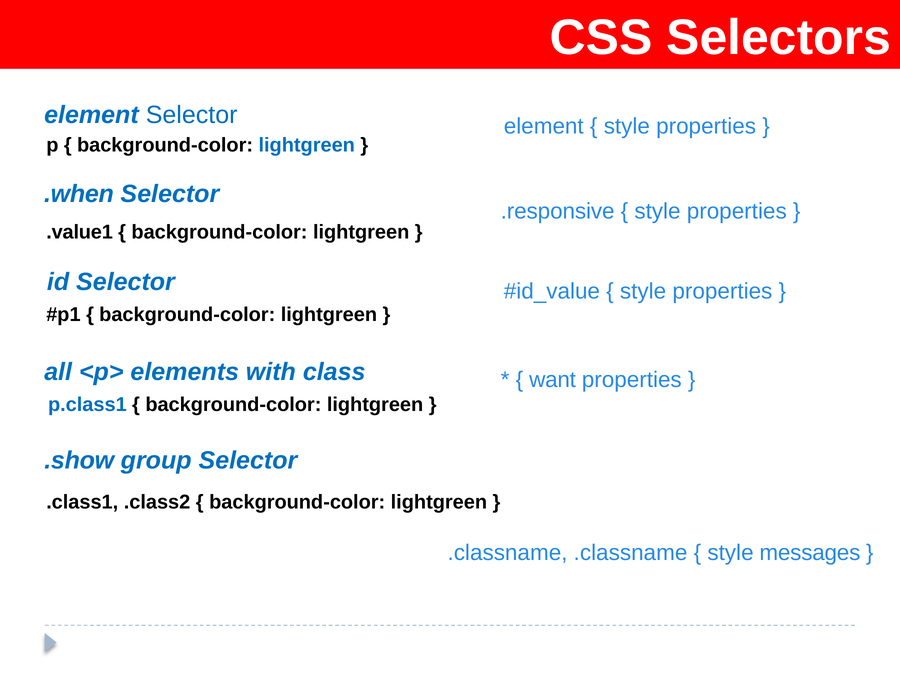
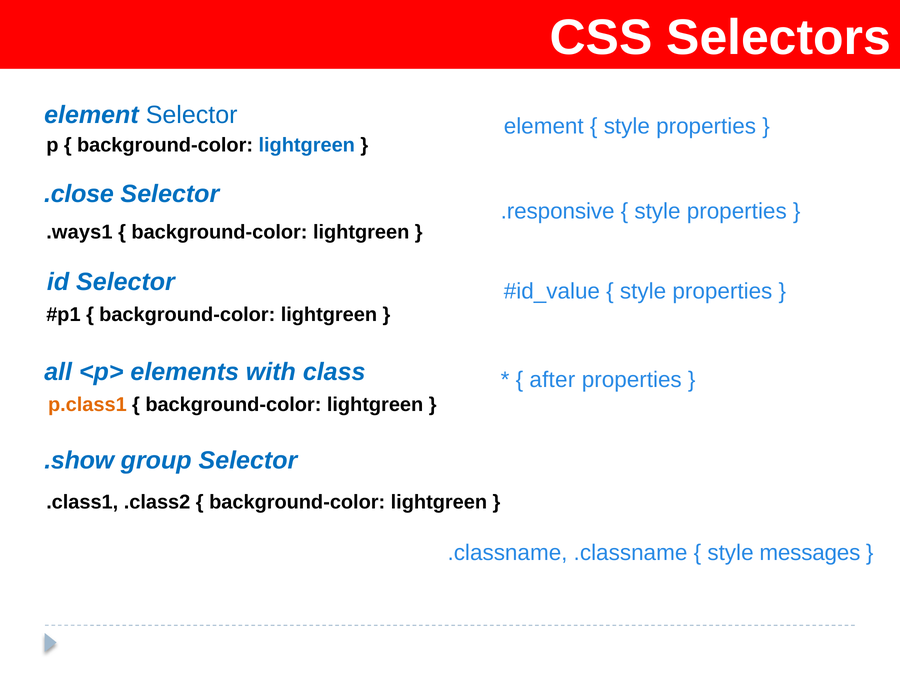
.when: .when -> .close (79, 194)
.value1: .value1 -> .ways1 (79, 232)
want: want -> after (552, 380)
p.class1 colour: blue -> orange (87, 405)
